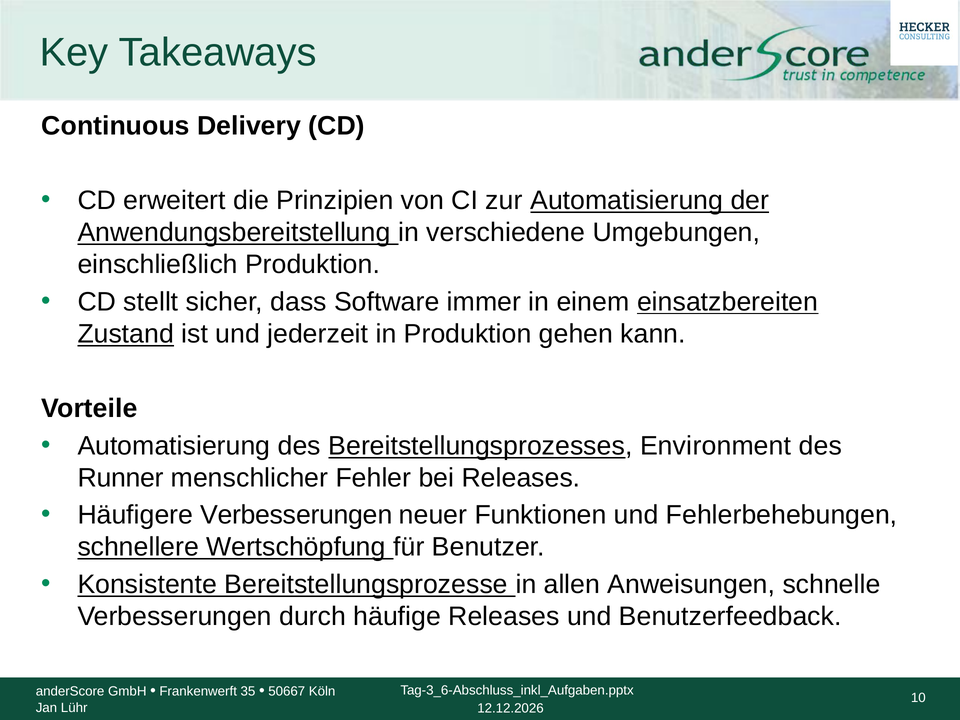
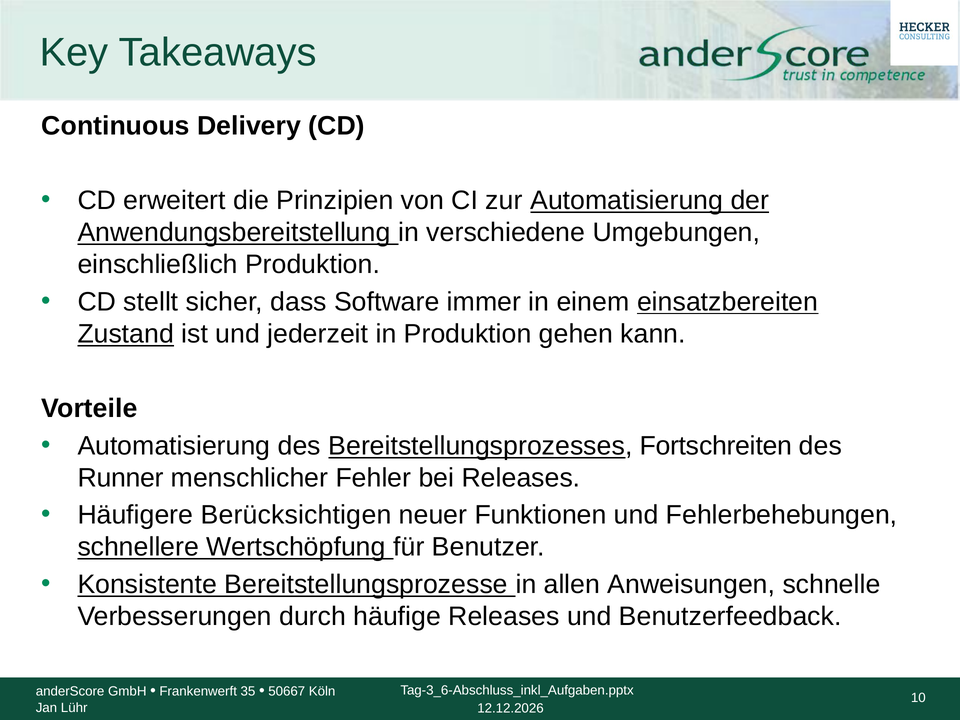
Environment: Environment -> Fortschreiten (716, 446)
Häufigere Verbesserungen: Verbesserungen -> Berücksichtigen (296, 515)
